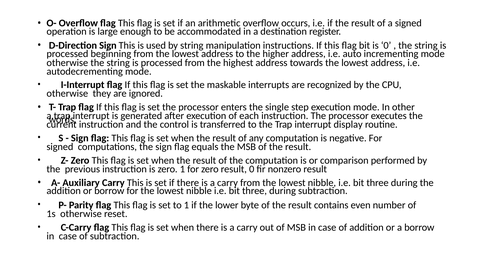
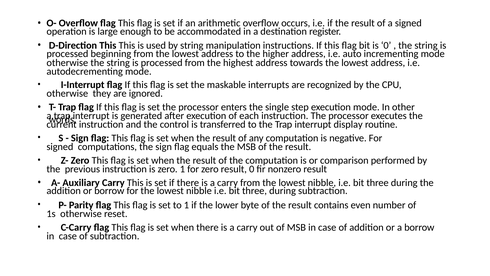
D-Direction Sign: Sign -> This (108, 45)
